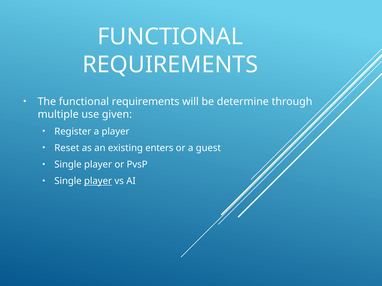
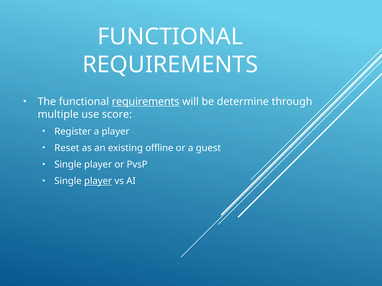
requirements underline: none -> present (146, 102)
given: given -> score (117, 115)
enters: enters -> offline (159, 148)
